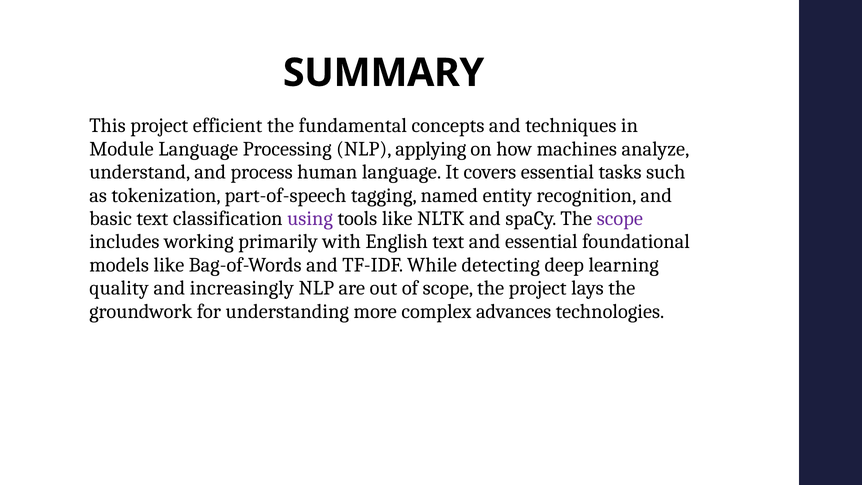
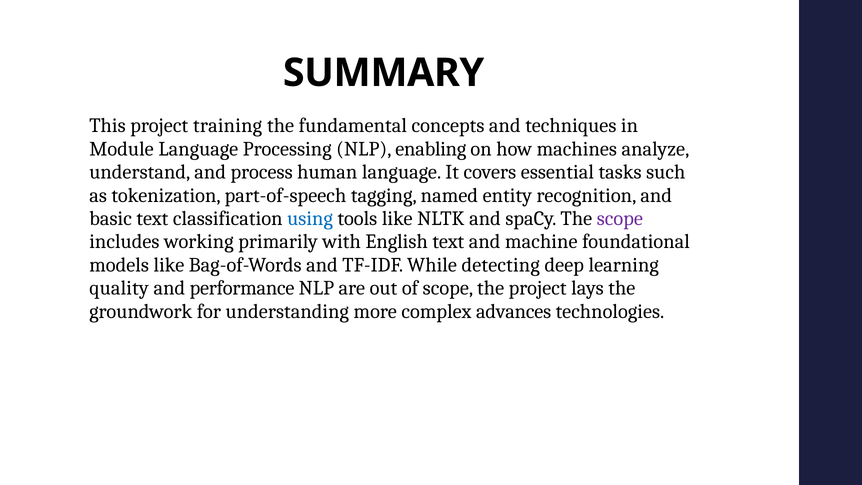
efficient: efficient -> training (228, 126)
applying: applying -> enabling (431, 149)
using colour: purple -> blue (310, 218)
and essential: essential -> machine (541, 242)
increasingly: increasingly -> performance (242, 288)
